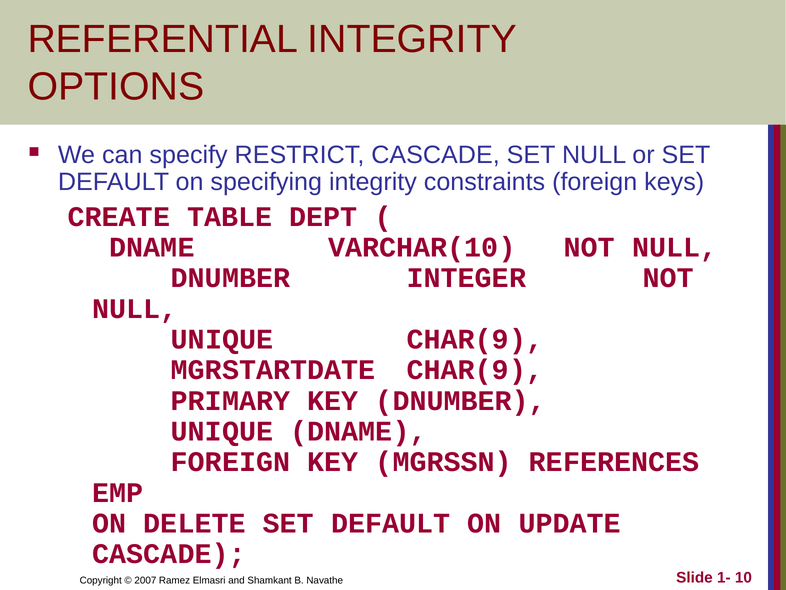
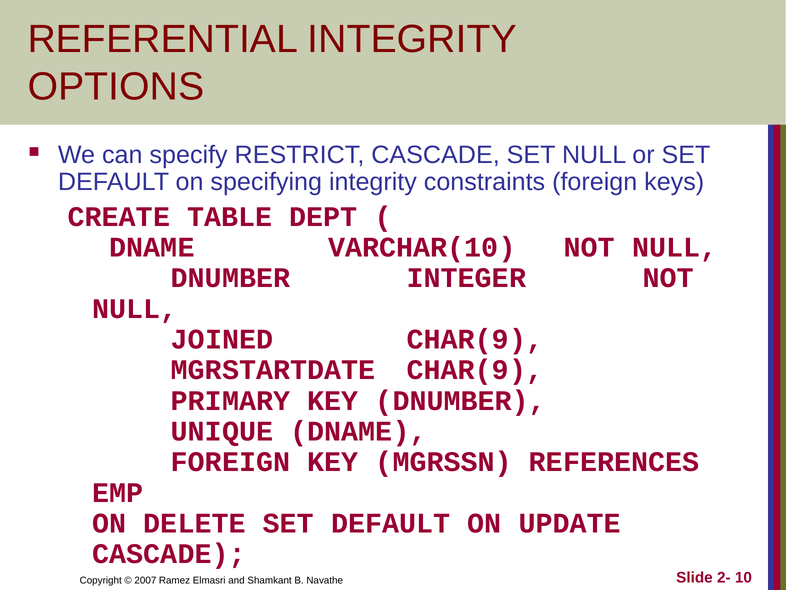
UNIQUE: UNIQUE -> JOINED (222, 339)
1-: 1- -> 2- (724, 577)
